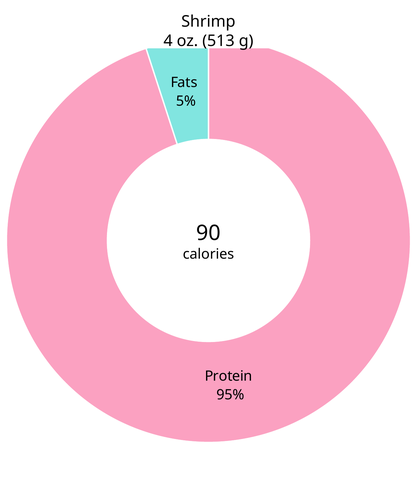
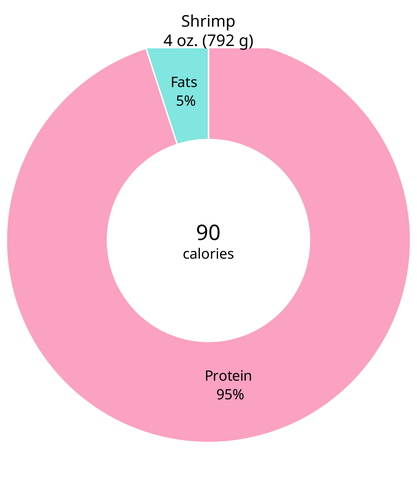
513: 513 -> 792 (218, 41)
